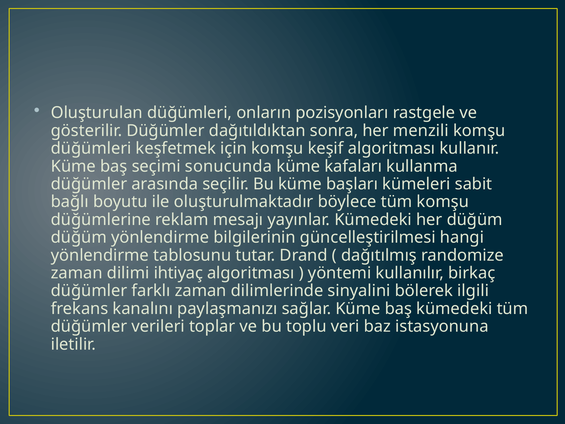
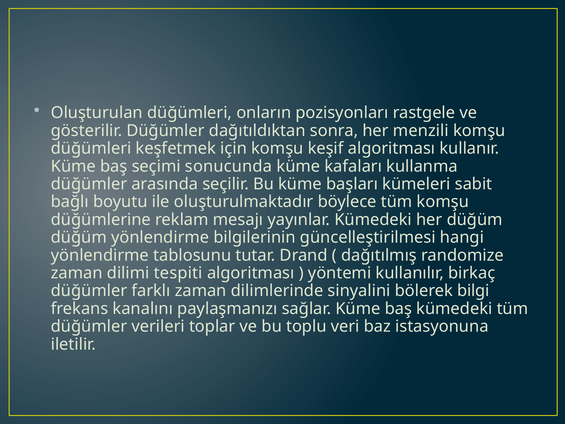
ihtiyaç: ihtiyaç -> tespiti (178, 273)
ilgili: ilgili -> bilgi (473, 291)
